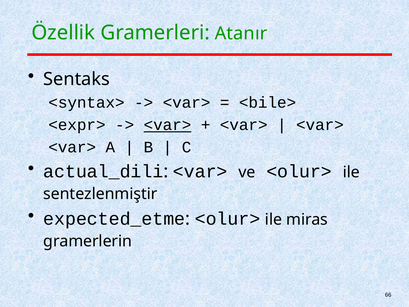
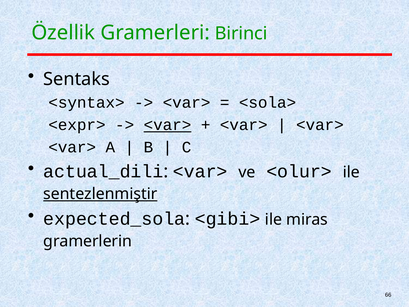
Atanır: Atanır -> Birinci (241, 34)
<bile>: <bile> -> <sola> (268, 102)
sentezlenmiştir underline: none -> present (100, 194)
expected_etme: expected_etme -> expected_sola (114, 219)
<olur>: <olur> -> <gibi> (228, 219)
